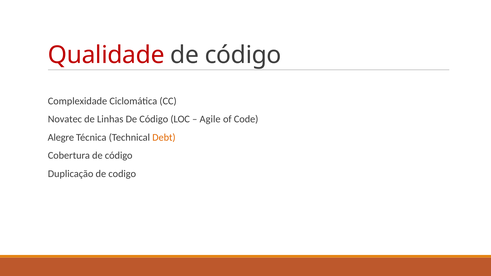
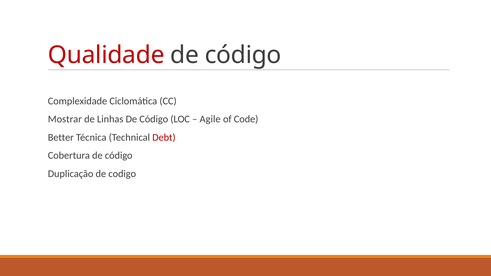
Novatec: Novatec -> Mostrar (65, 119)
Alegre: Alegre -> Better (61, 137)
Debt colour: orange -> red (164, 137)
